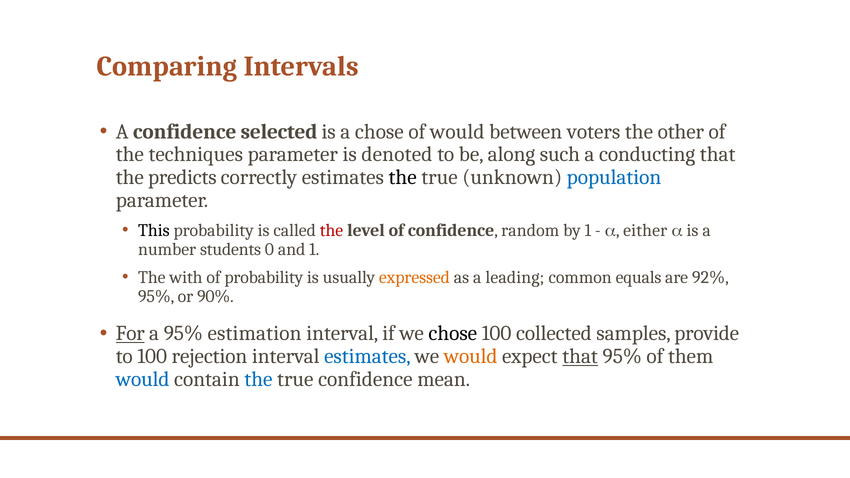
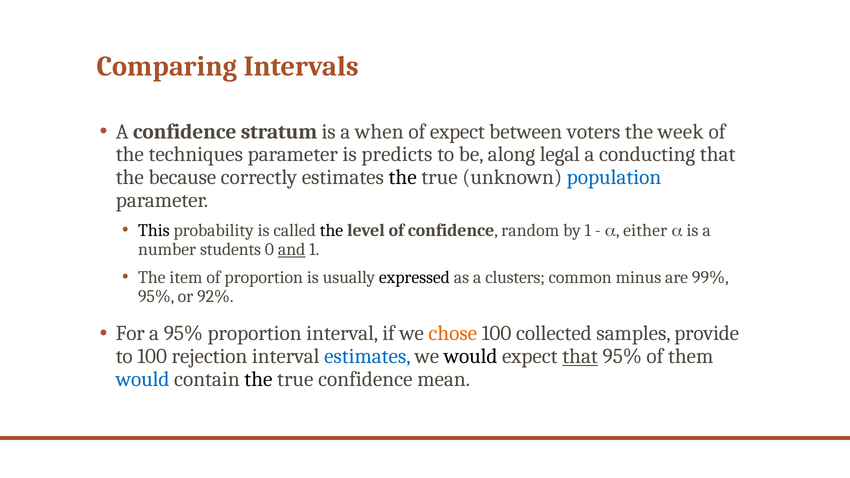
selected: selected -> stratum (279, 132)
a chose: chose -> when (379, 132)
of would: would -> expect (457, 132)
other: other -> week (681, 132)
denoted: denoted -> predicts (397, 154)
such: such -> legal (560, 154)
predicts: predicts -> because (182, 177)
the colour: red -> black (331, 230)
and underline: none -> present (292, 249)
with: with -> item (186, 277)
of probability: probability -> proportion (264, 277)
expressed colour: orange -> black (414, 277)
leading: leading -> clusters (515, 277)
equals: equals -> minus (638, 277)
92%: 92% -> 99% (710, 277)
90%: 90% -> 92% (215, 296)
For underline: present -> none (130, 333)
95% estimation: estimation -> proportion (255, 333)
chose colour: black -> orange (453, 333)
would colour: orange -> black (471, 356)
the colour: blue -> black (258, 379)
